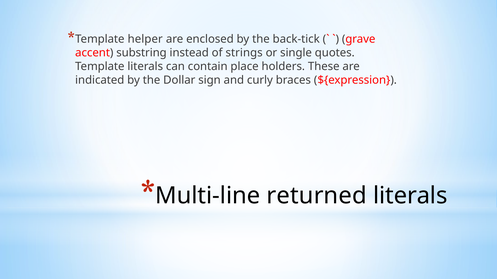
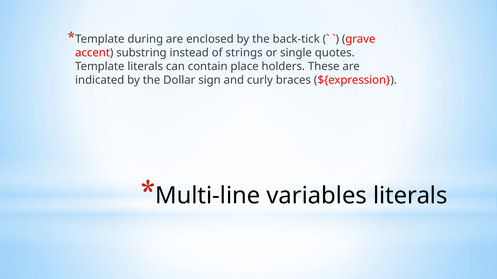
helper: helper -> during (145, 39)
returned: returned -> variables (317, 196)
